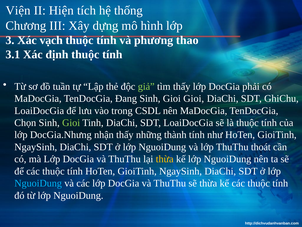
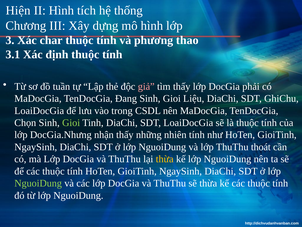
Viện: Viện -> Hiện (18, 11)
II Hiện: Hiện -> Hình (61, 11)
vạch: vạch -> char (51, 40)
giả colour: light green -> pink (146, 86)
Gioi Gioi: Gioi -> Liệu (194, 98)
thành: thành -> nhiên (175, 135)
NguoiDung colour: light blue -> light green (38, 183)
